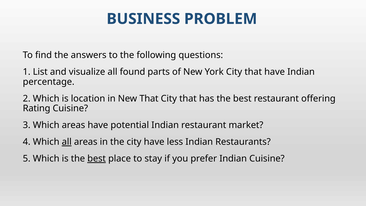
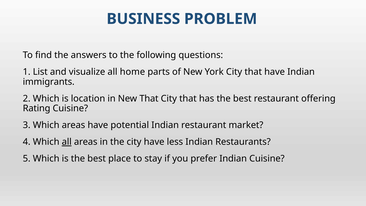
found: found -> home (132, 72)
percentage: percentage -> immigrants (49, 82)
best underline: present -> none (97, 159)
